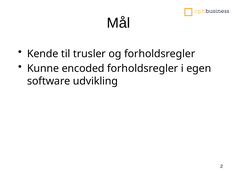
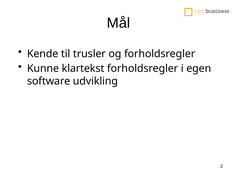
encoded: encoded -> klartekst (83, 68)
